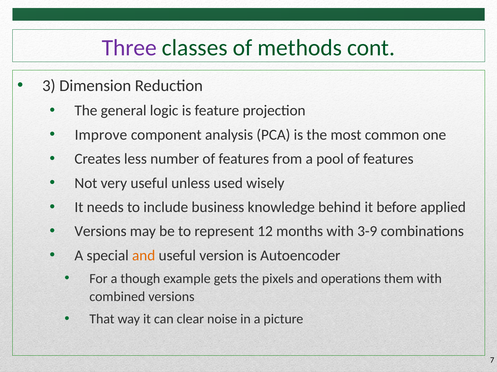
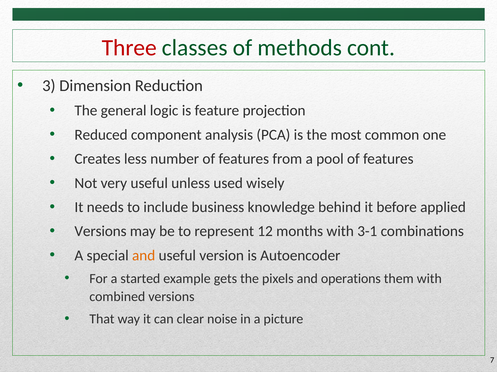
Three colour: purple -> red (129, 48)
Improve: Improve -> Reduced (101, 135)
3-9: 3-9 -> 3-1 (367, 232)
though: though -> started (140, 279)
